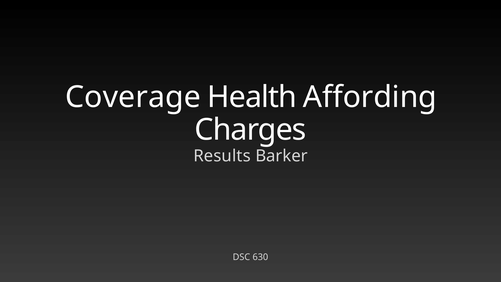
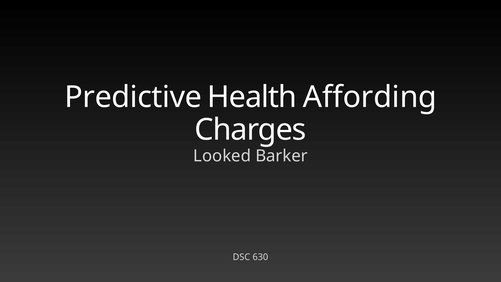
Coverage: Coverage -> Predictive (133, 97)
Results: Results -> Looked (222, 156)
